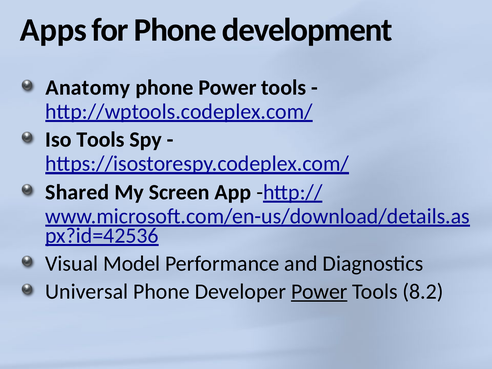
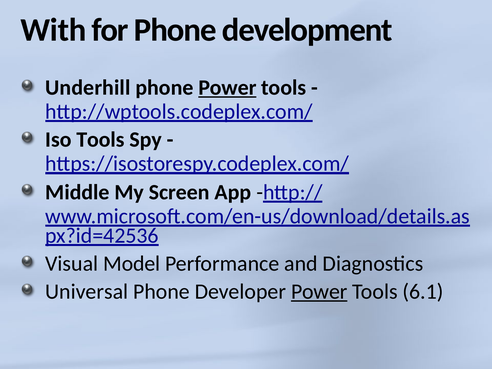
Apps: Apps -> With (53, 30)
Anatomy: Anatomy -> Underhill (88, 88)
Power underline: none -> present (227, 88)
Shared: Shared -> Middle (77, 192)
8.2: 8.2 -> 6.1 (423, 292)
